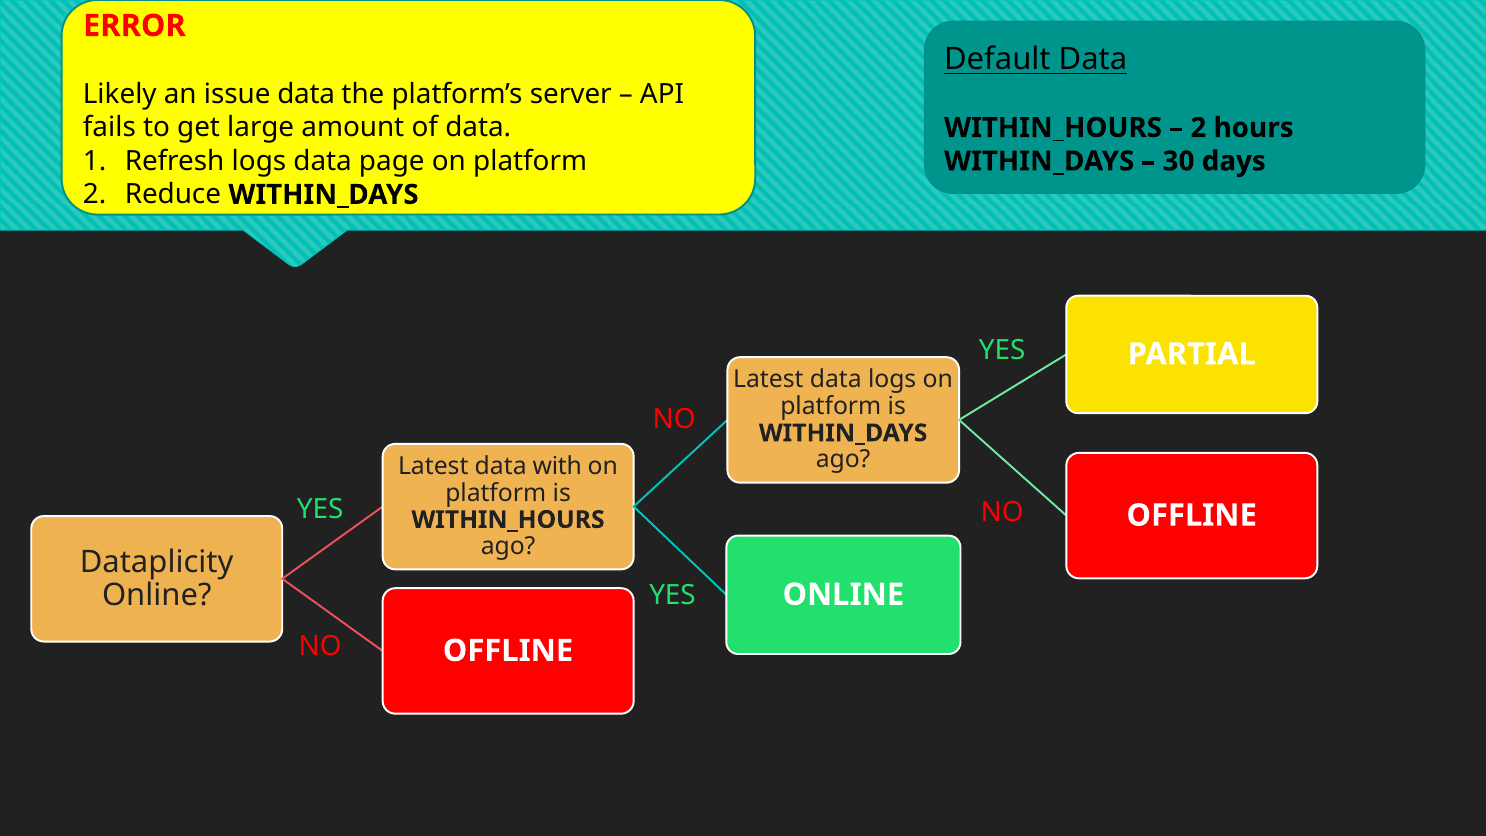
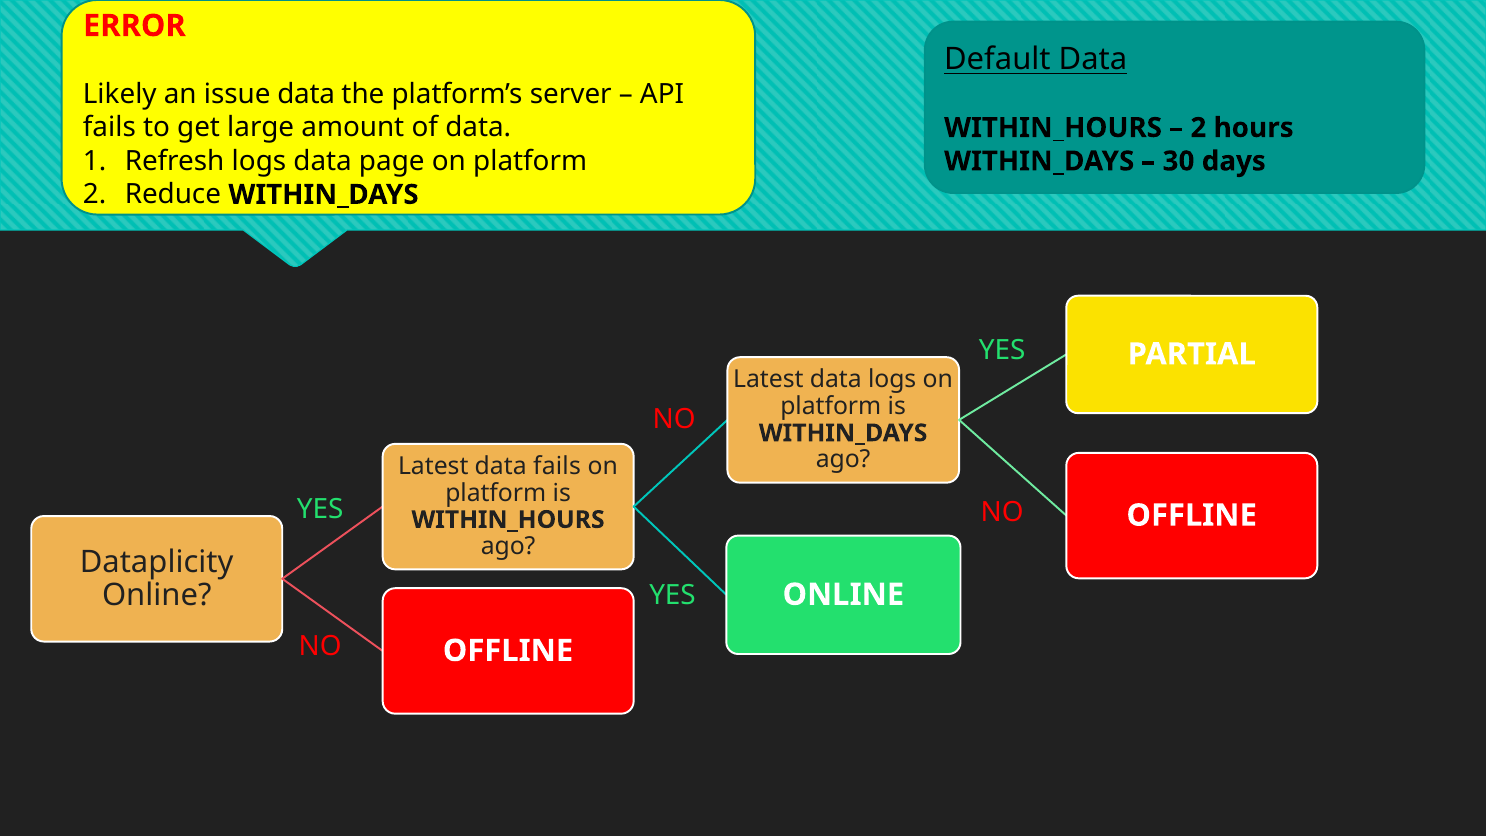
data with: with -> fails (557, 466)
